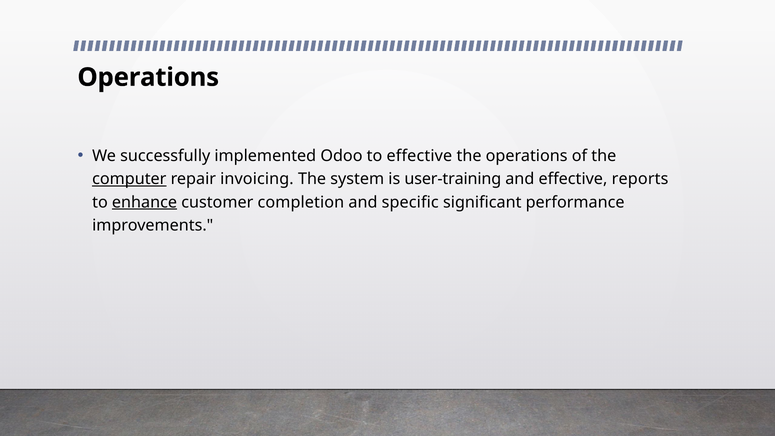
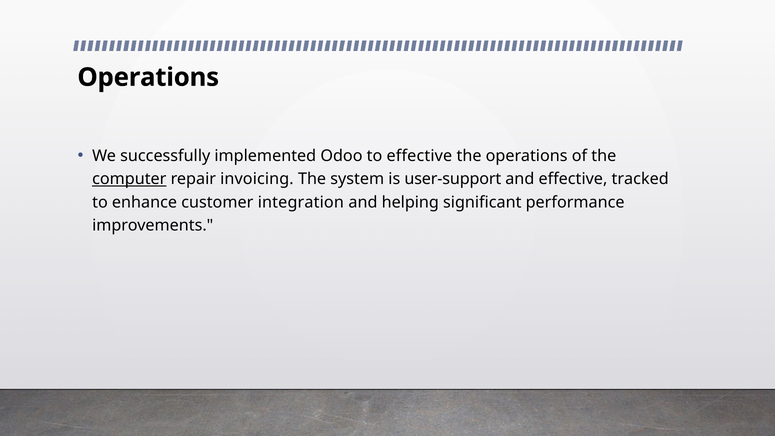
user-training: user-training -> user-support (453, 179)
reports: reports -> tracked (640, 179)
enhance underline: present -> none (145, 202)
completion: completion -> integration (301, 202)
specific: specific -> helping (410, 202)
